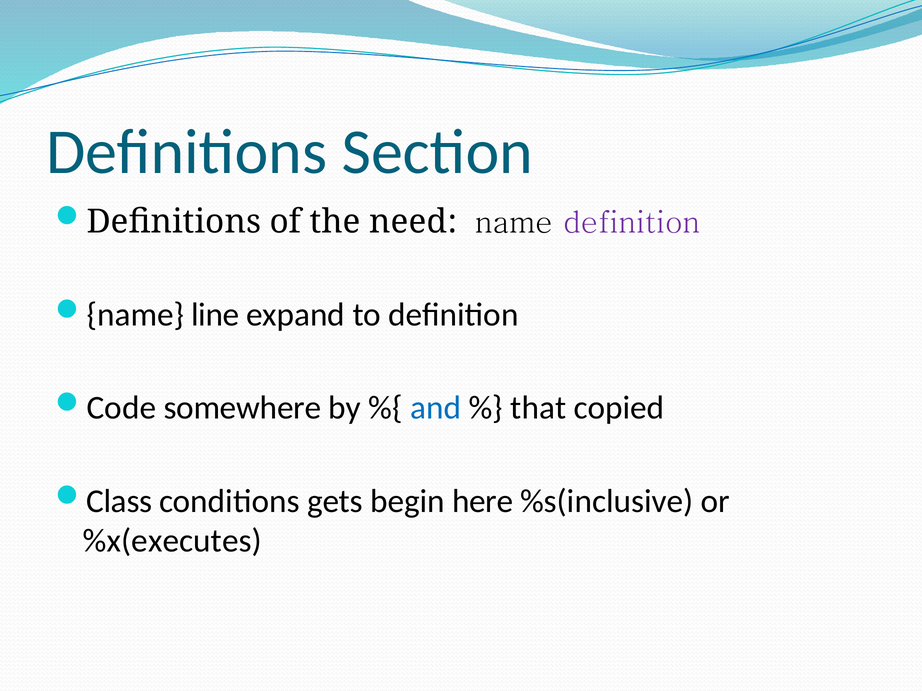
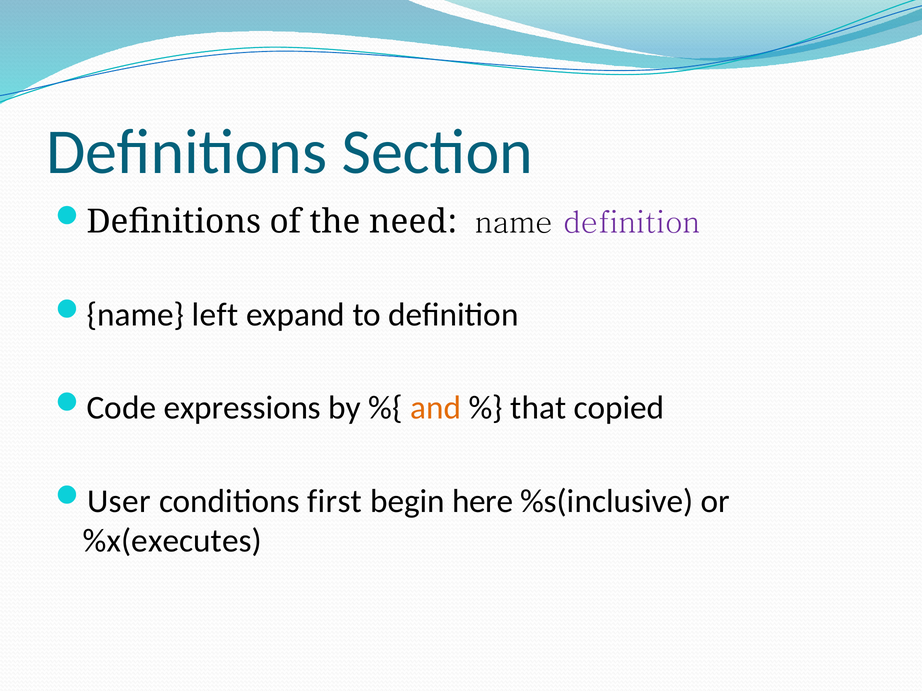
line: line -> left (215, 315)
somewhere: somewhere -> expressions (242, 408)
and colour: blue -> orange (436, 408)
Class: Class -> User (119, 501)
gets: gets -> first (335, 501)
